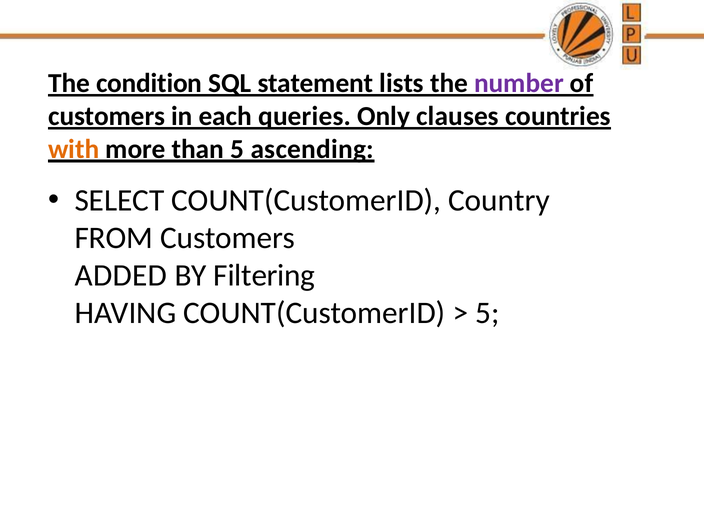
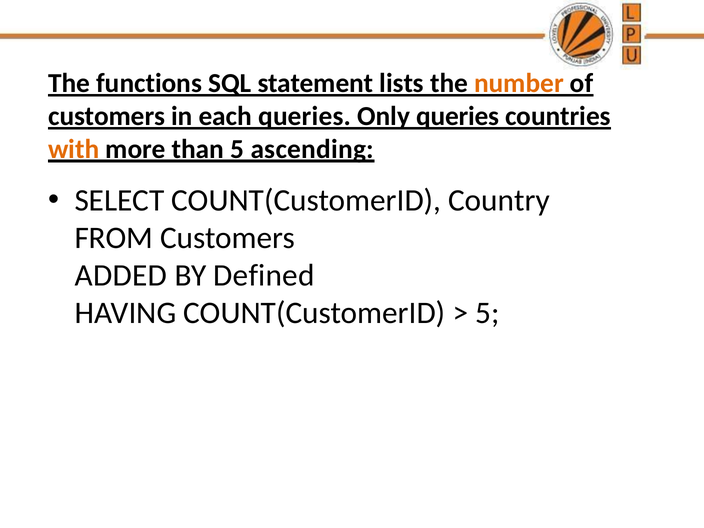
condition: condition -> functions (149, 83)
number colour: purple -> orange (519, 83)
Only clauses: clauses -> queries (458, 116)
Filtering: Filtering -> Defined (264, 276)
